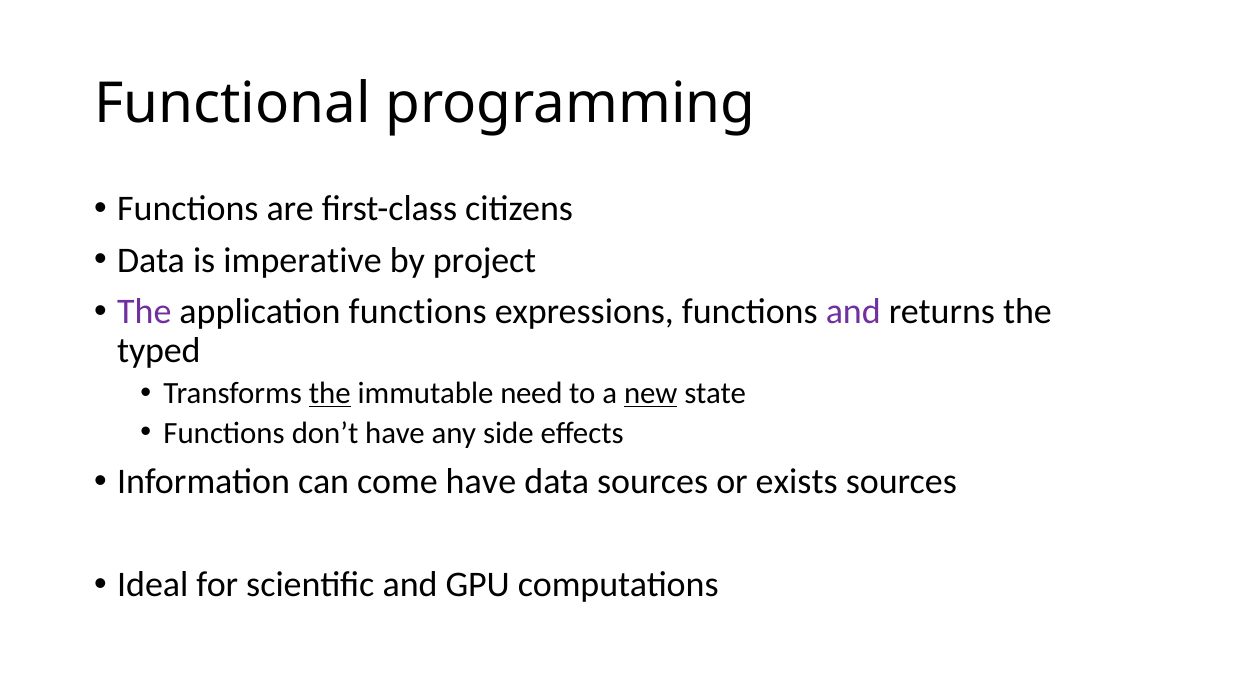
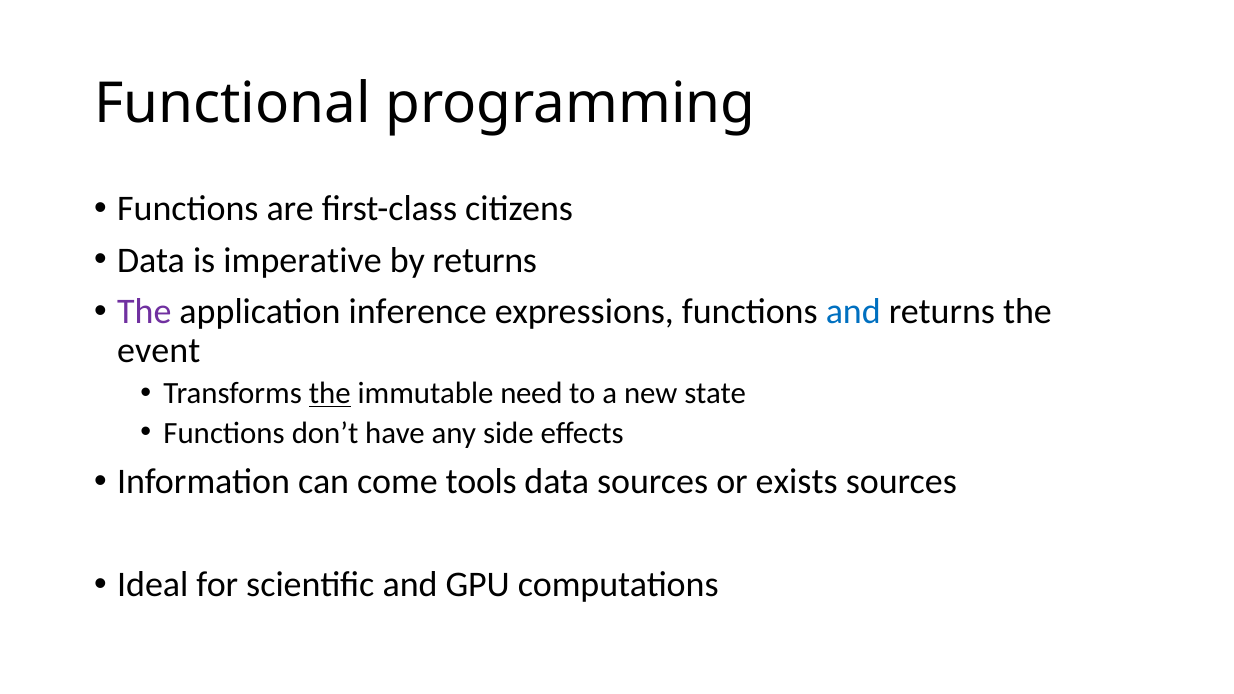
by project: project -> returns (485, 260)
application functions: functions -> inference (418, 312)
and colour: purple -> blue (853, 312)
typed: typed -> event (159, 351)
new underline: present -> none (651, 393)
come have: have -> tools (481, 482)
